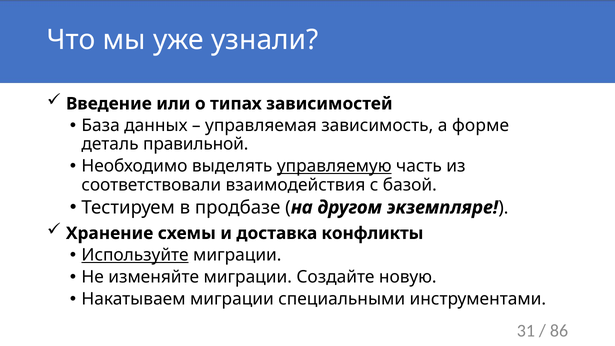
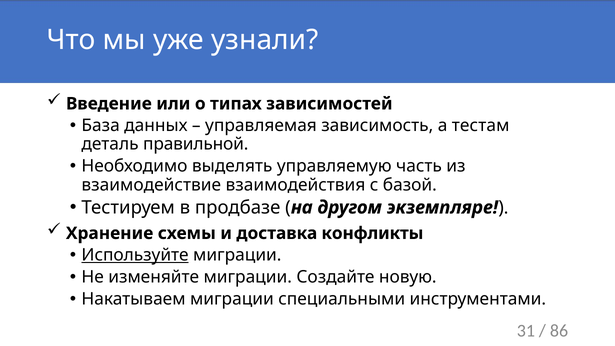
форме: форме -> тестам (481, 126)
управляемую underline: present -> none (334, 166)
соответствовали: соответствовали -> взаимодействие (151, 185)
